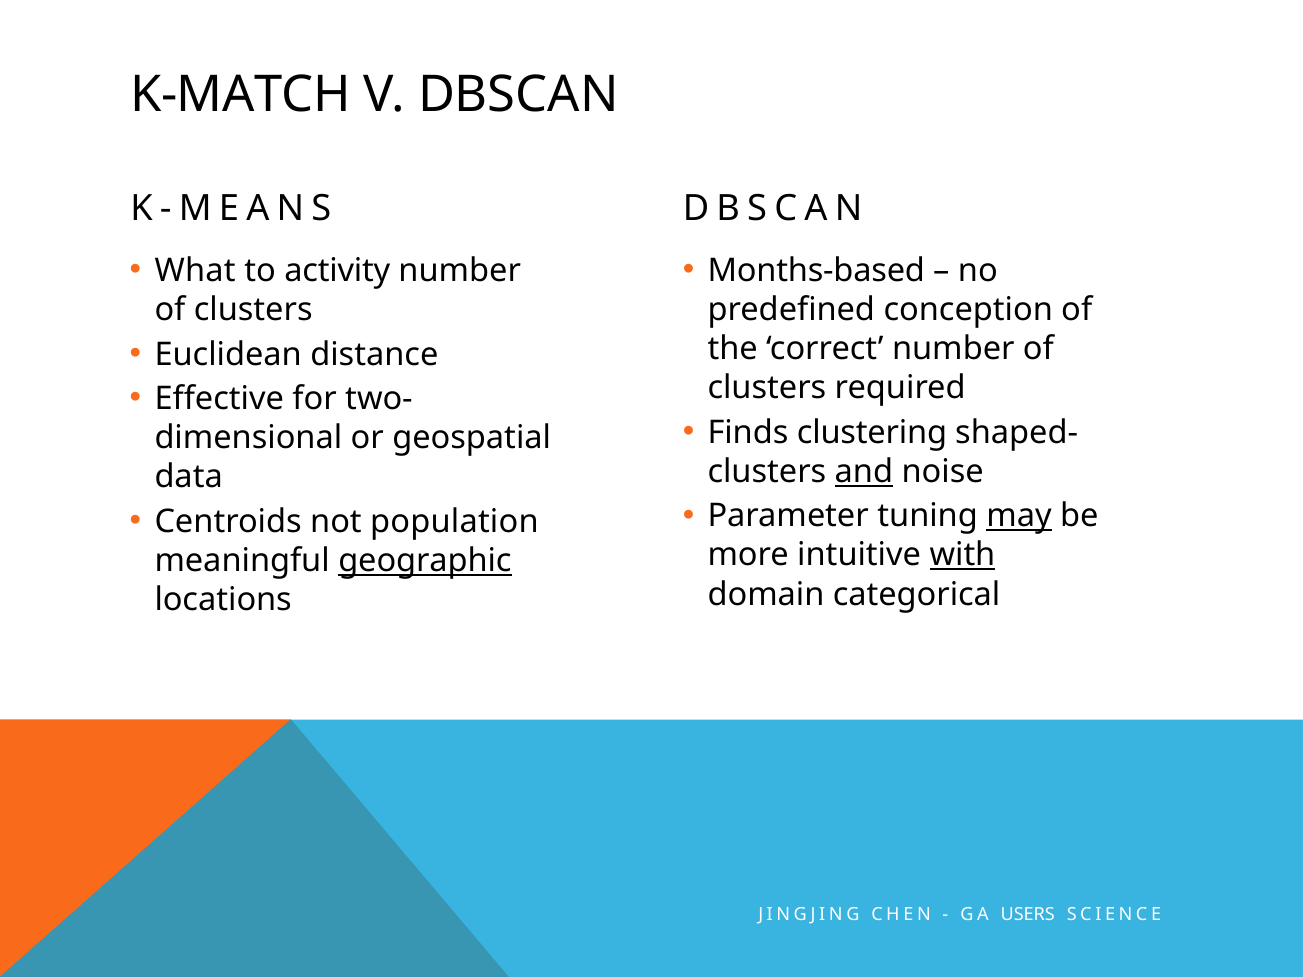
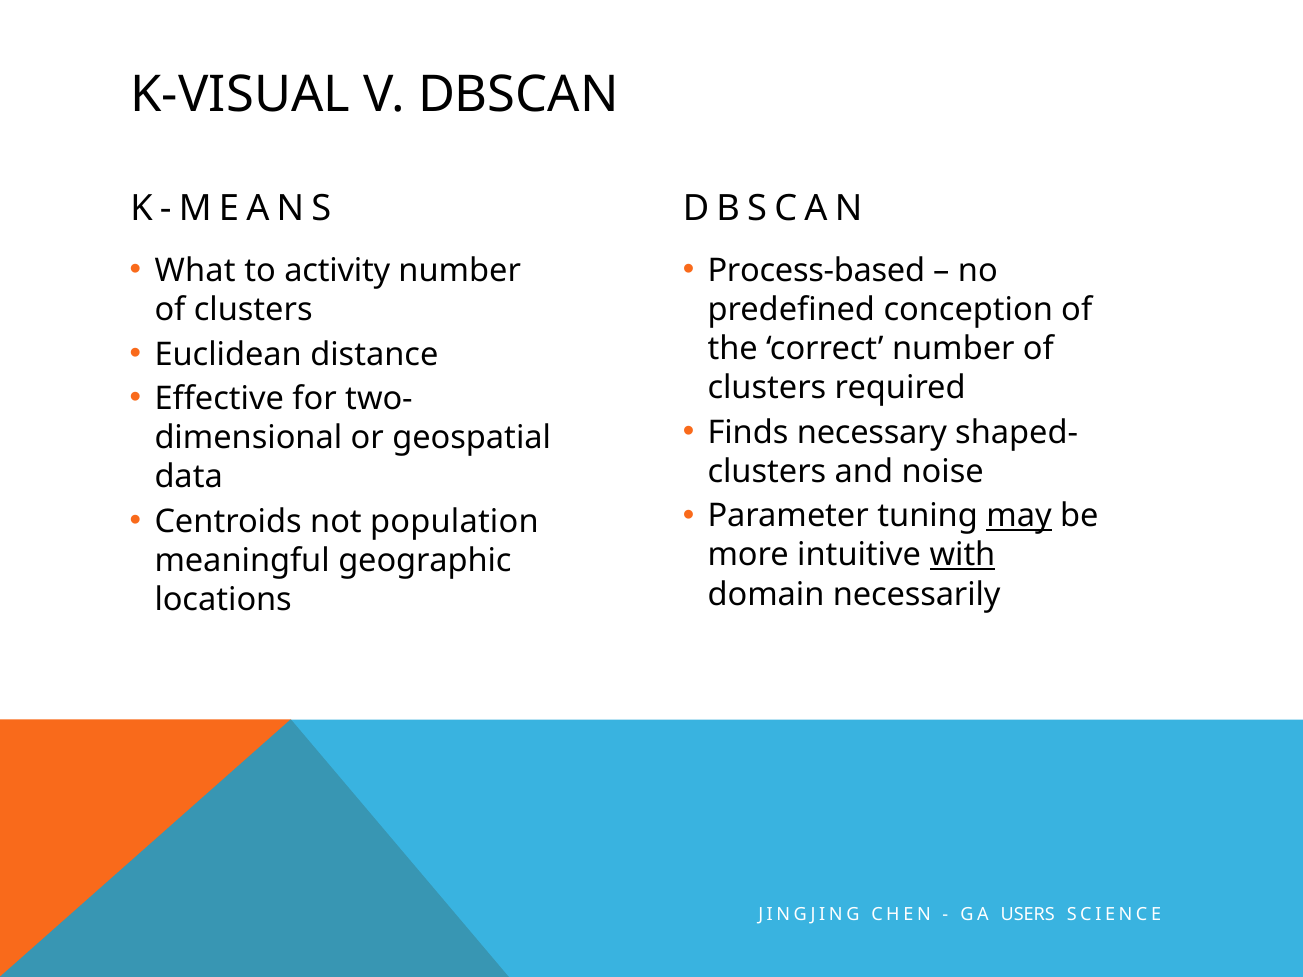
K-MATCH: K-MATCH -> K-VISUAL (240, 95)
Months-based: Months-based -> Process-based (816, 271)
clustering: clustering -> necessary (872, 433)
and underline: present -> none (864, 472)
geographic underline: present -> none (425, 561)
categorical: categorical -> necessarily (917, 594)
